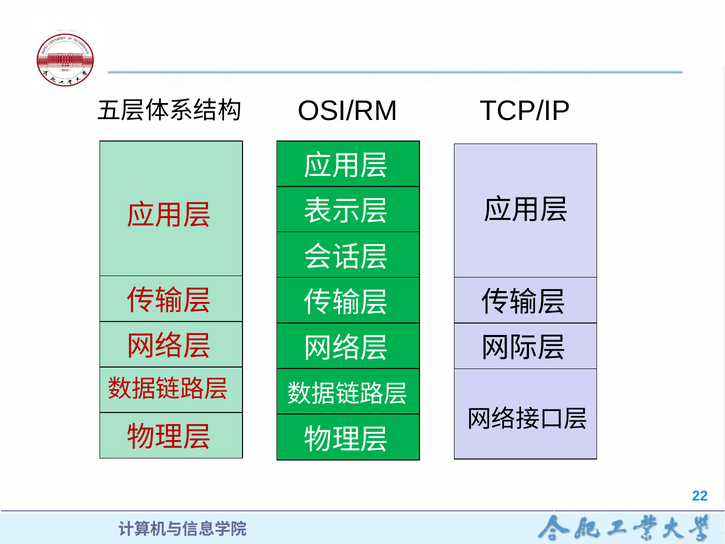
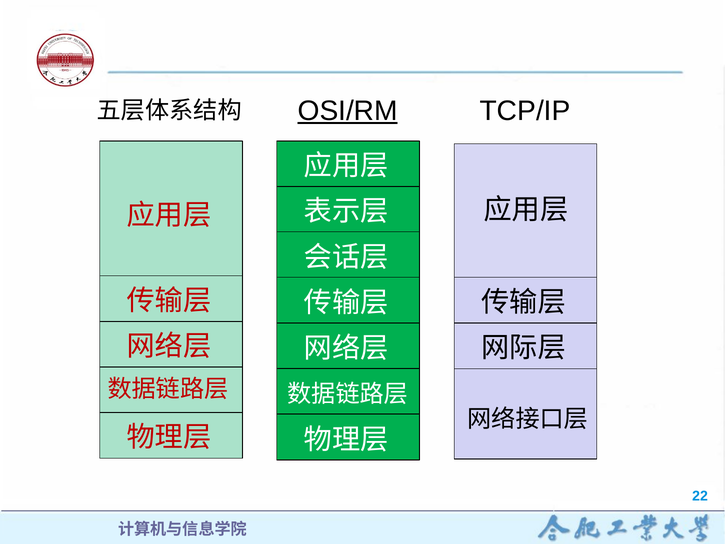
OSI/RM underline: none -> present (348, 111)
